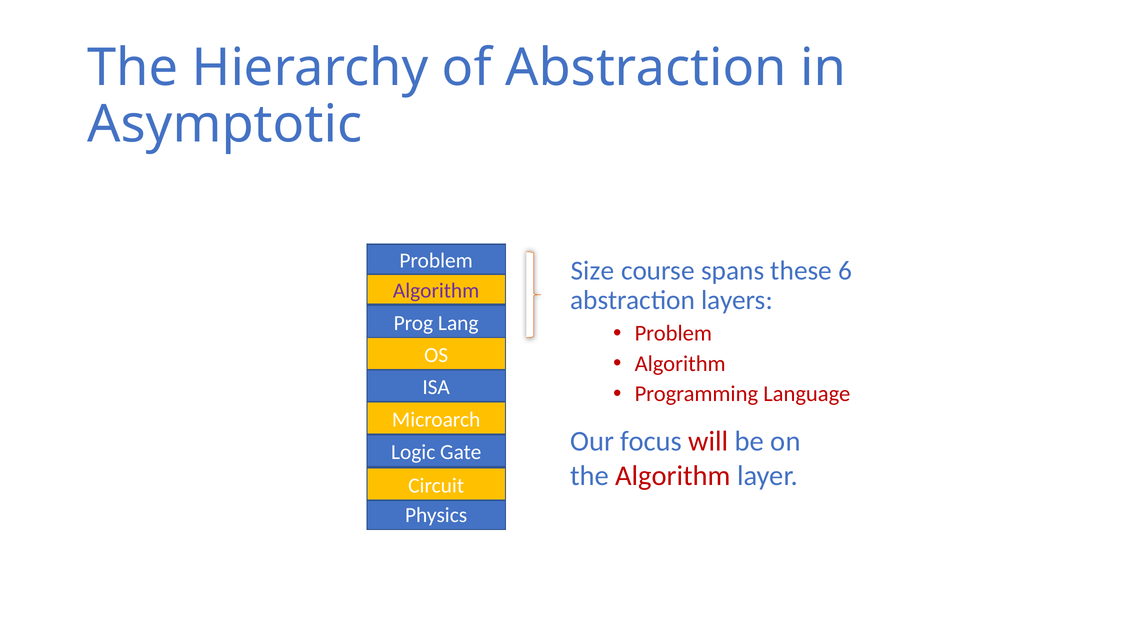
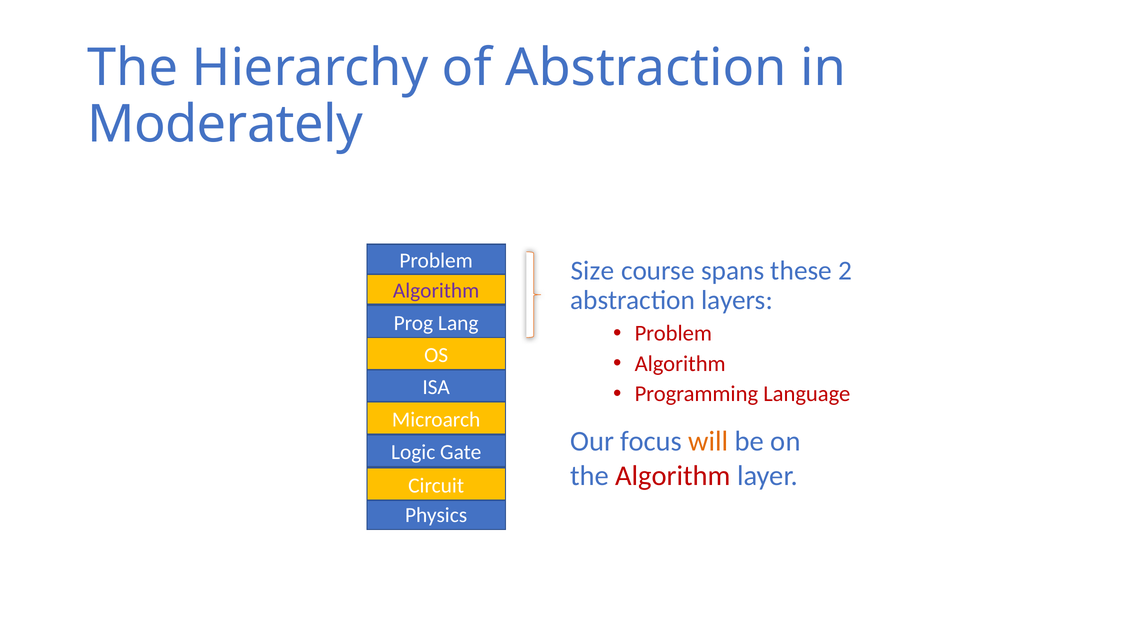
Asymptotic: Asymptotic -> Moderately (225, 125)
6: 6 -> 2 (845, 271)
will colour: red -> orange (708, 441)
